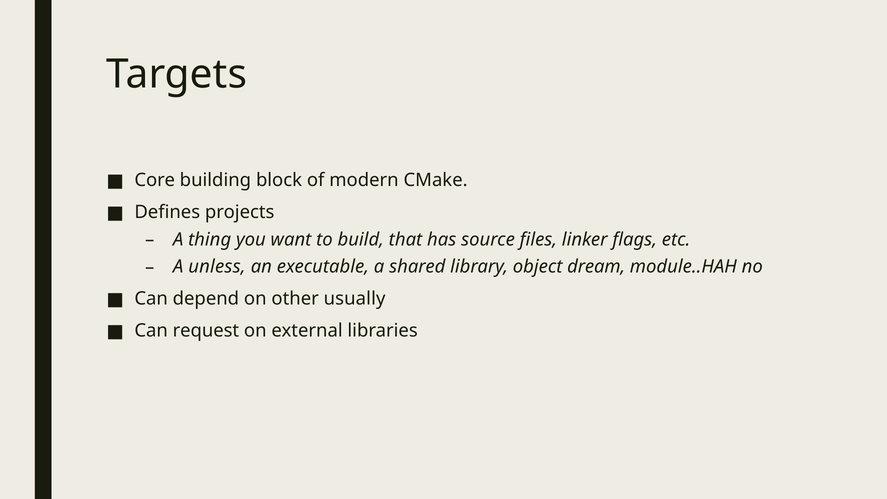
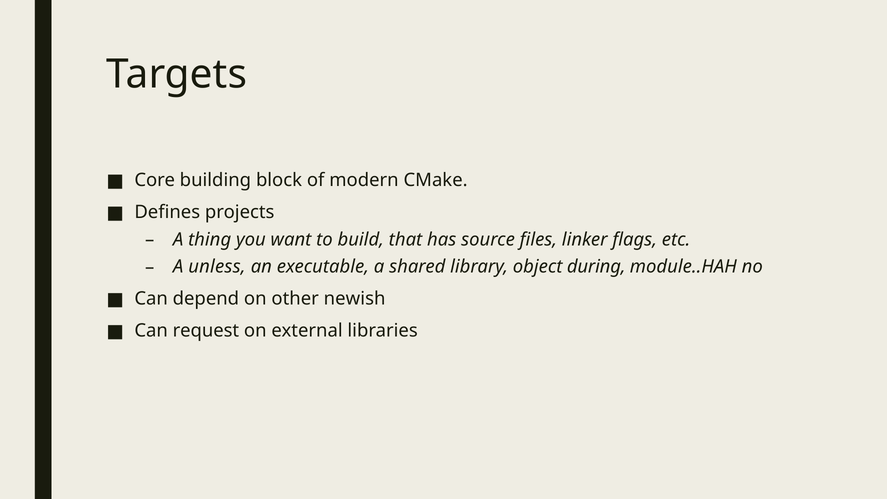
dream: dream -> during (596, 267)
usually: usually -> newish (355, 299)
